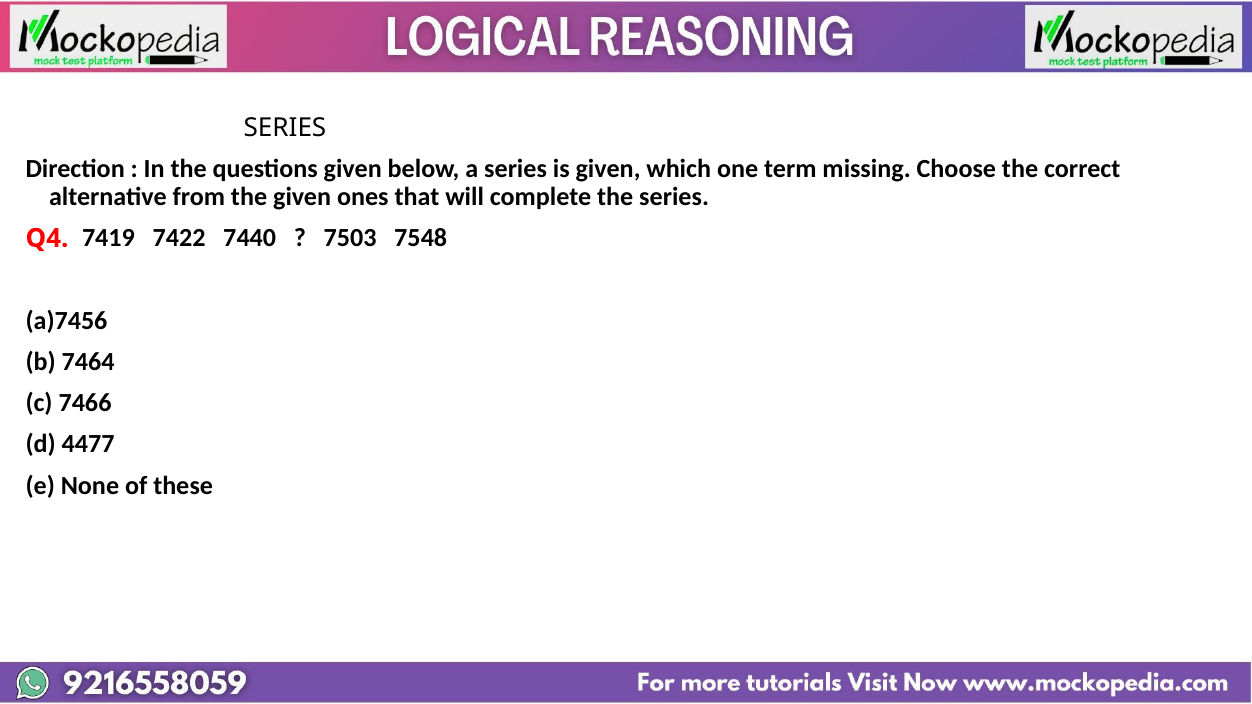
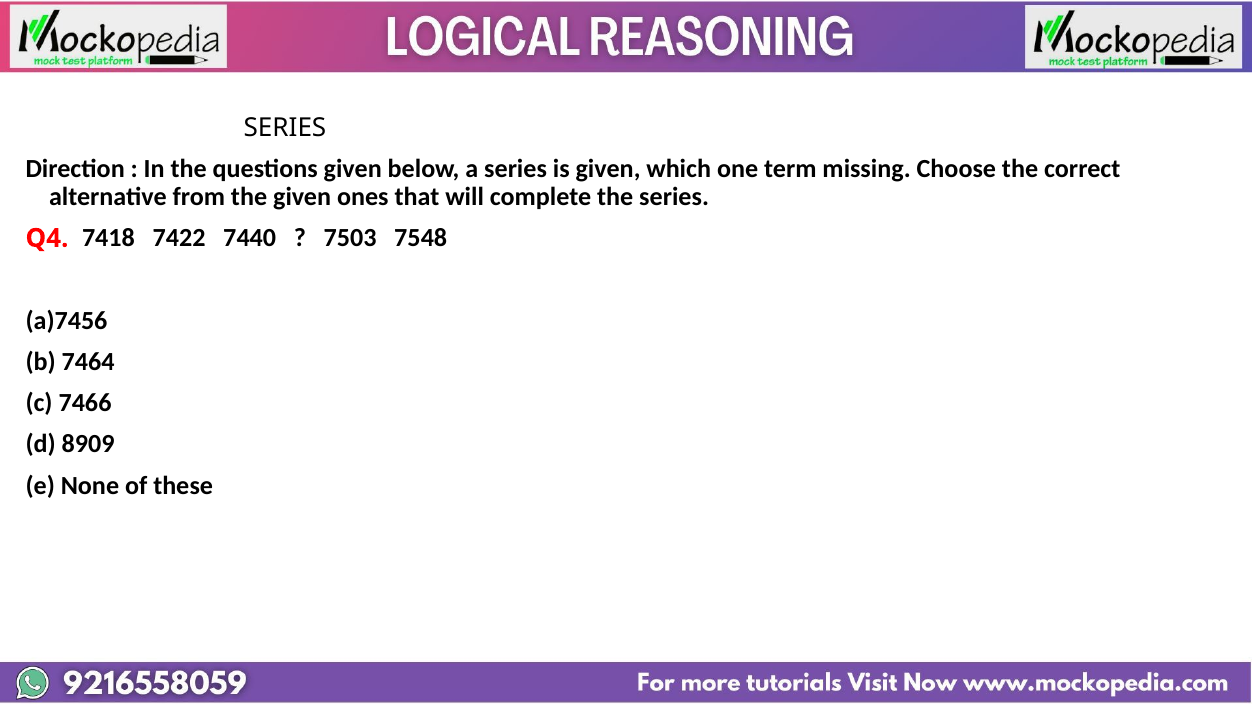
7419: 7419 -> 7418 (108, 238)
4477: 4477 -> 8909 (88, 445)
